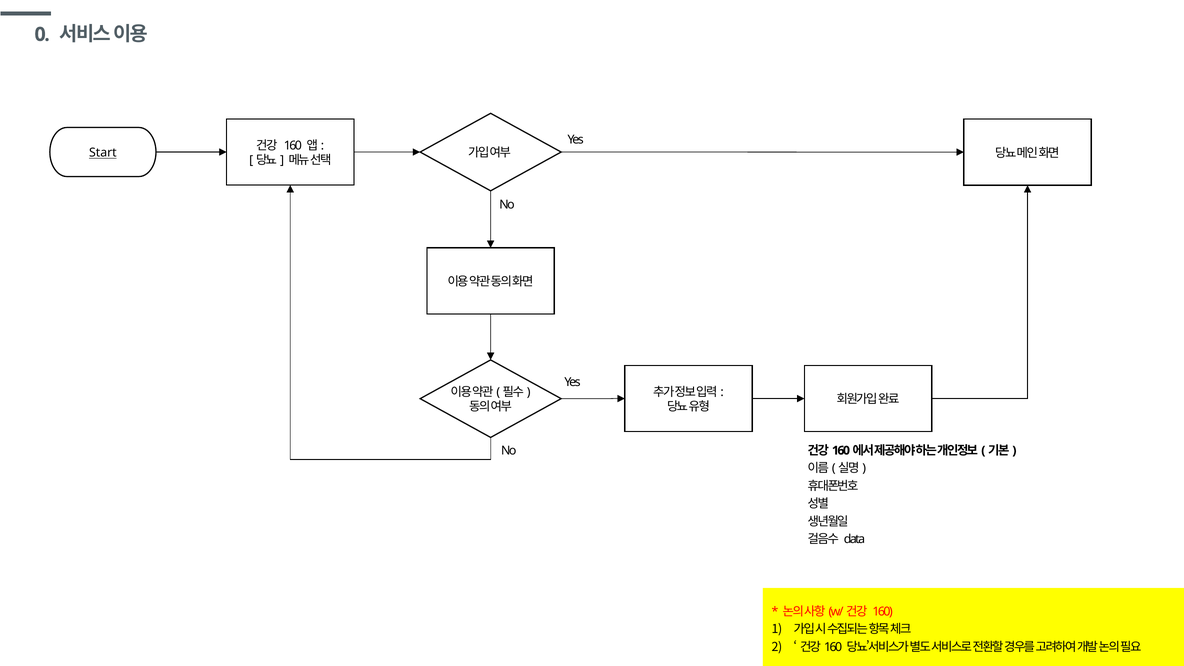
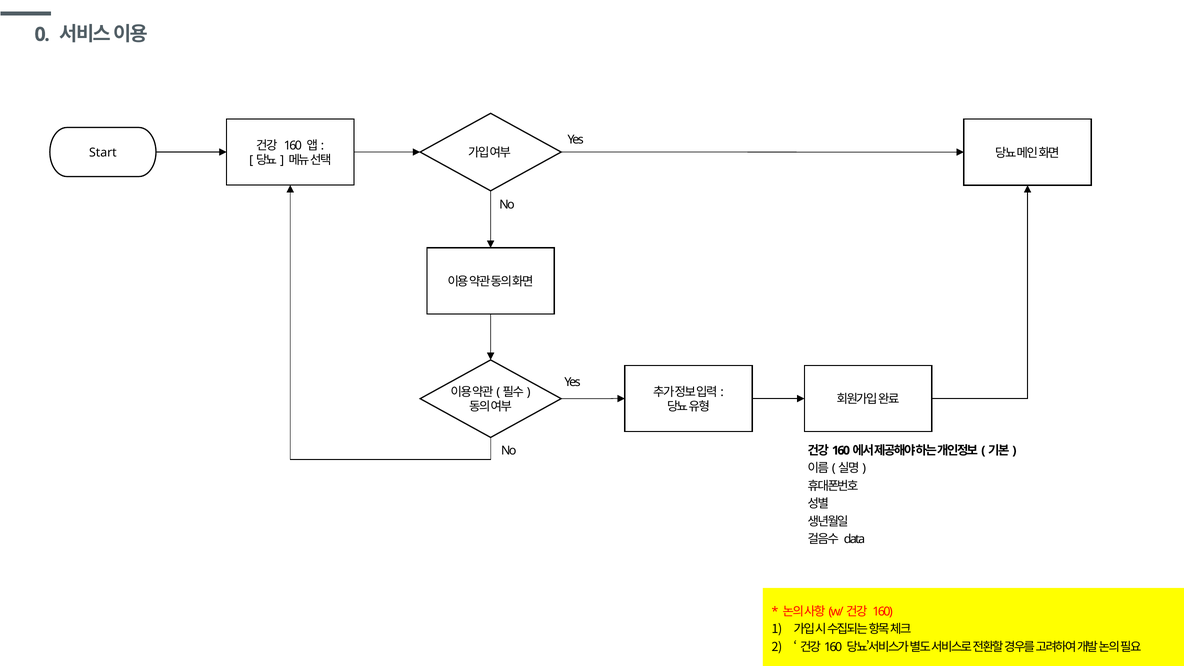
Start underline: present -> none (103, 153)
